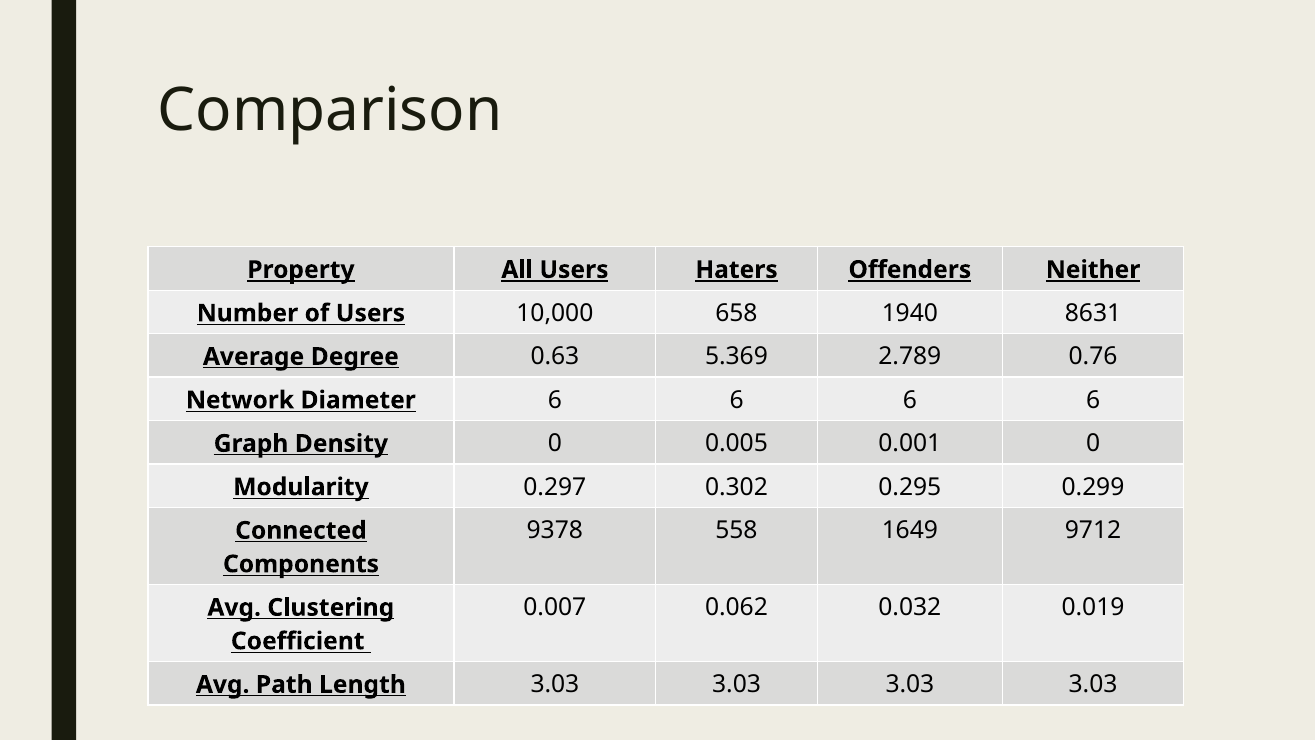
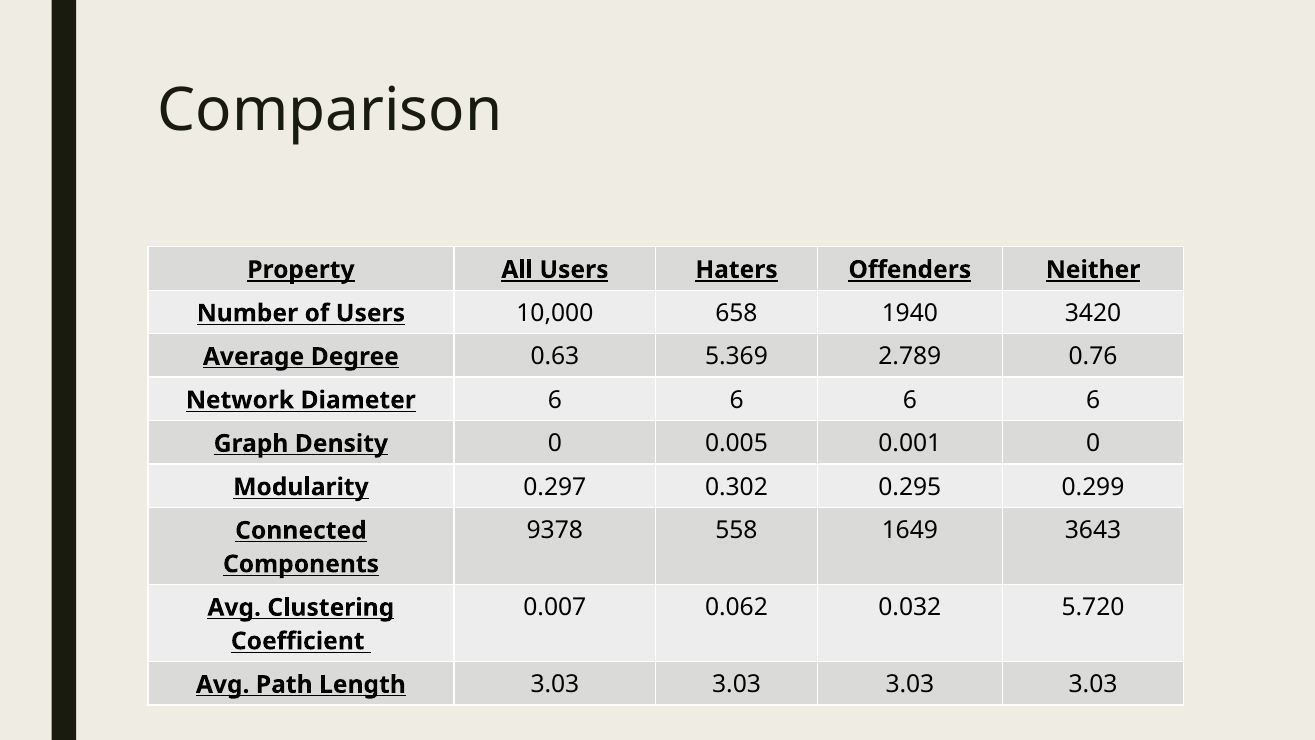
8631: 8631 -> 3420 (1093, 313)
9712: 9712 -> 3643 (1093, 530)
0.019: 0.019 -> 5.720 (1093, 607)
